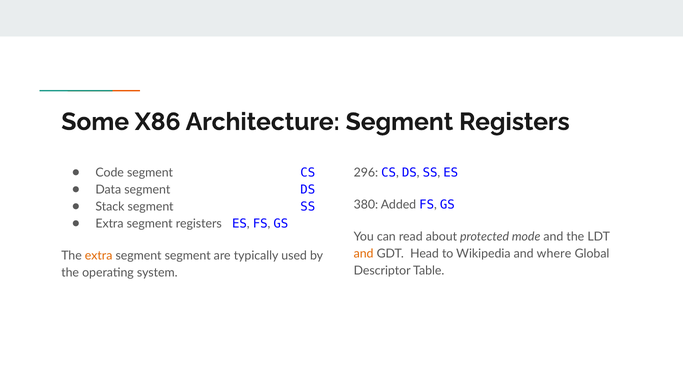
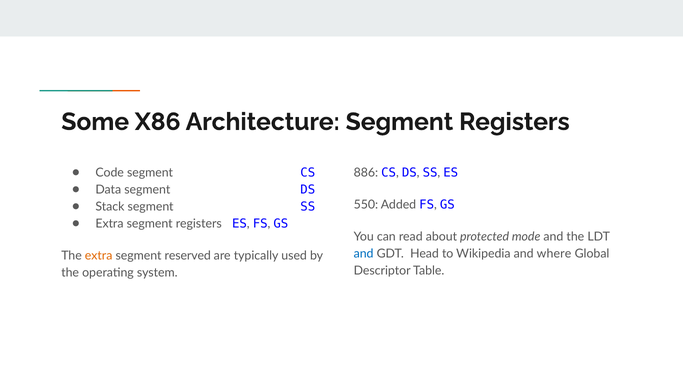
296: 296 -> 886 (366, 173)
380: 380 -> 550 (366, 205)
and colour: orange -> blue (364, 254)
segment segment: segment -> reserved (188, 256)
